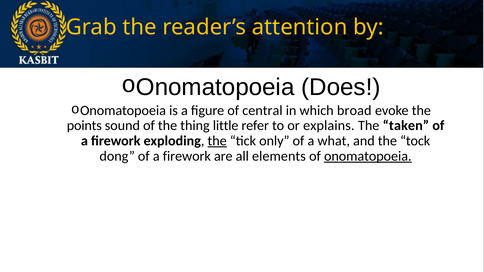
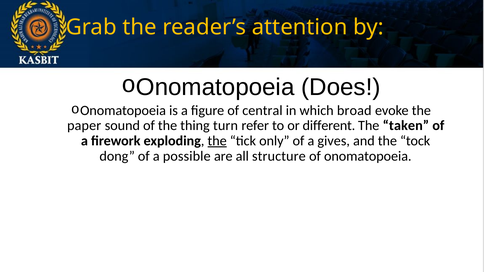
points: points -> paper (84, 126)
little: little -> turn (226, 126)
explains: explains -> different (329, 126)
what: what -> gives (334, 141)
dong of a firework: firework -> possible (187, 156)
elements: elements -> structure (279, 156)
onomatopoeia underline: present -> none (368, 156)
